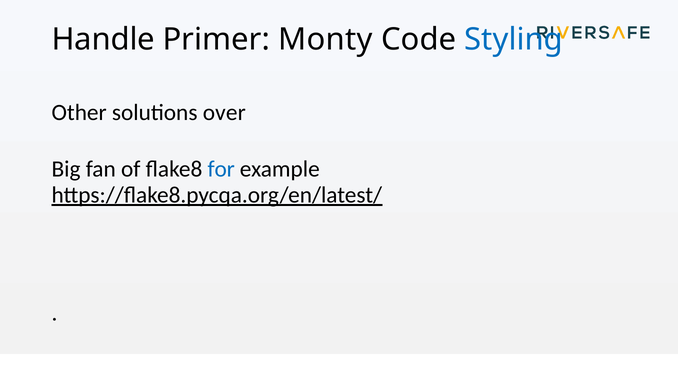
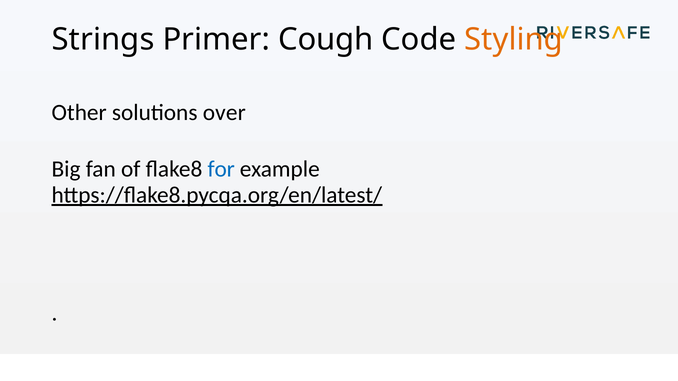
Handle: Handle -> Strings (103, 39)
Monty: Monty -> Cough (326, 39)
Styling colour: blue -> orange (514, 39)
